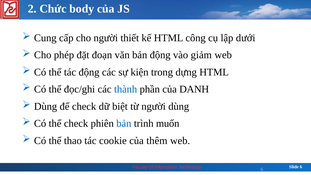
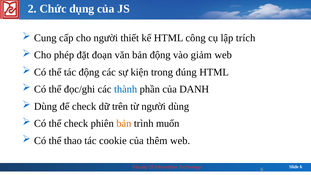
body: body -> dụng (82, 9)
dưới: dưới -> trích (246, 38)
dựng: dựng -> đúng (186, 72)
biệt: biệt -> trên (120, 106)
bản colour: blue -> orange (124, 123)
